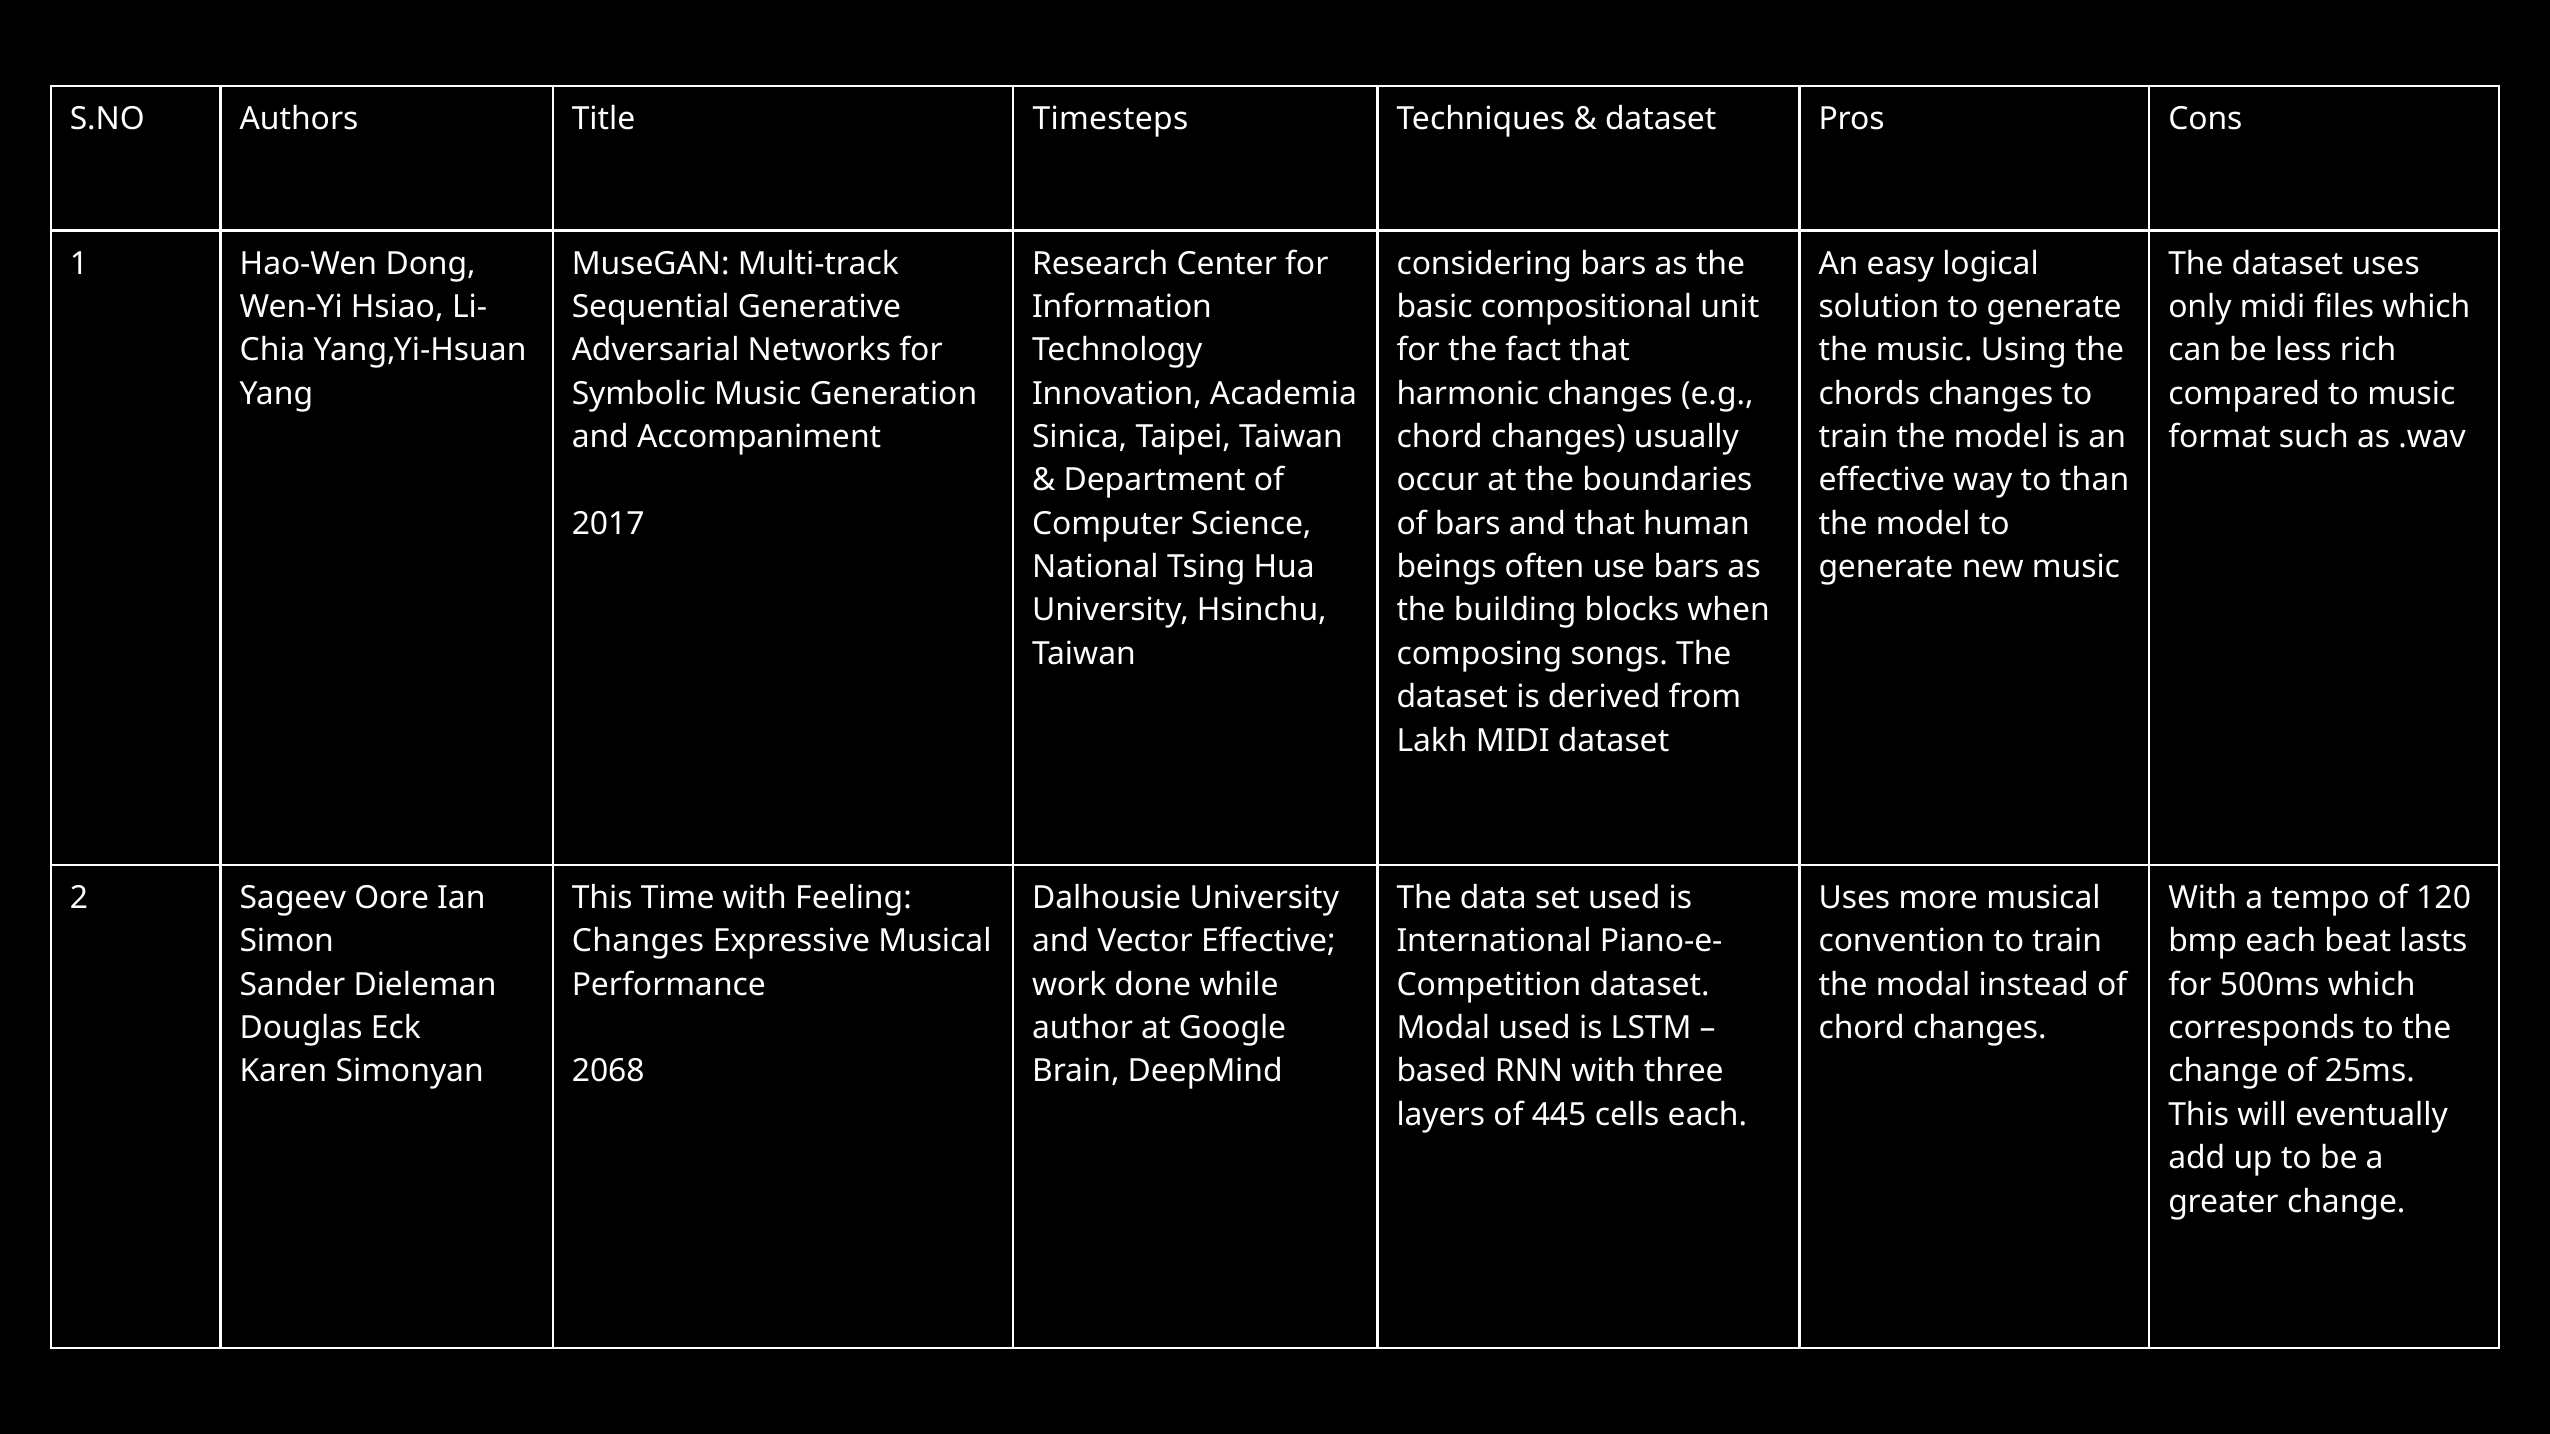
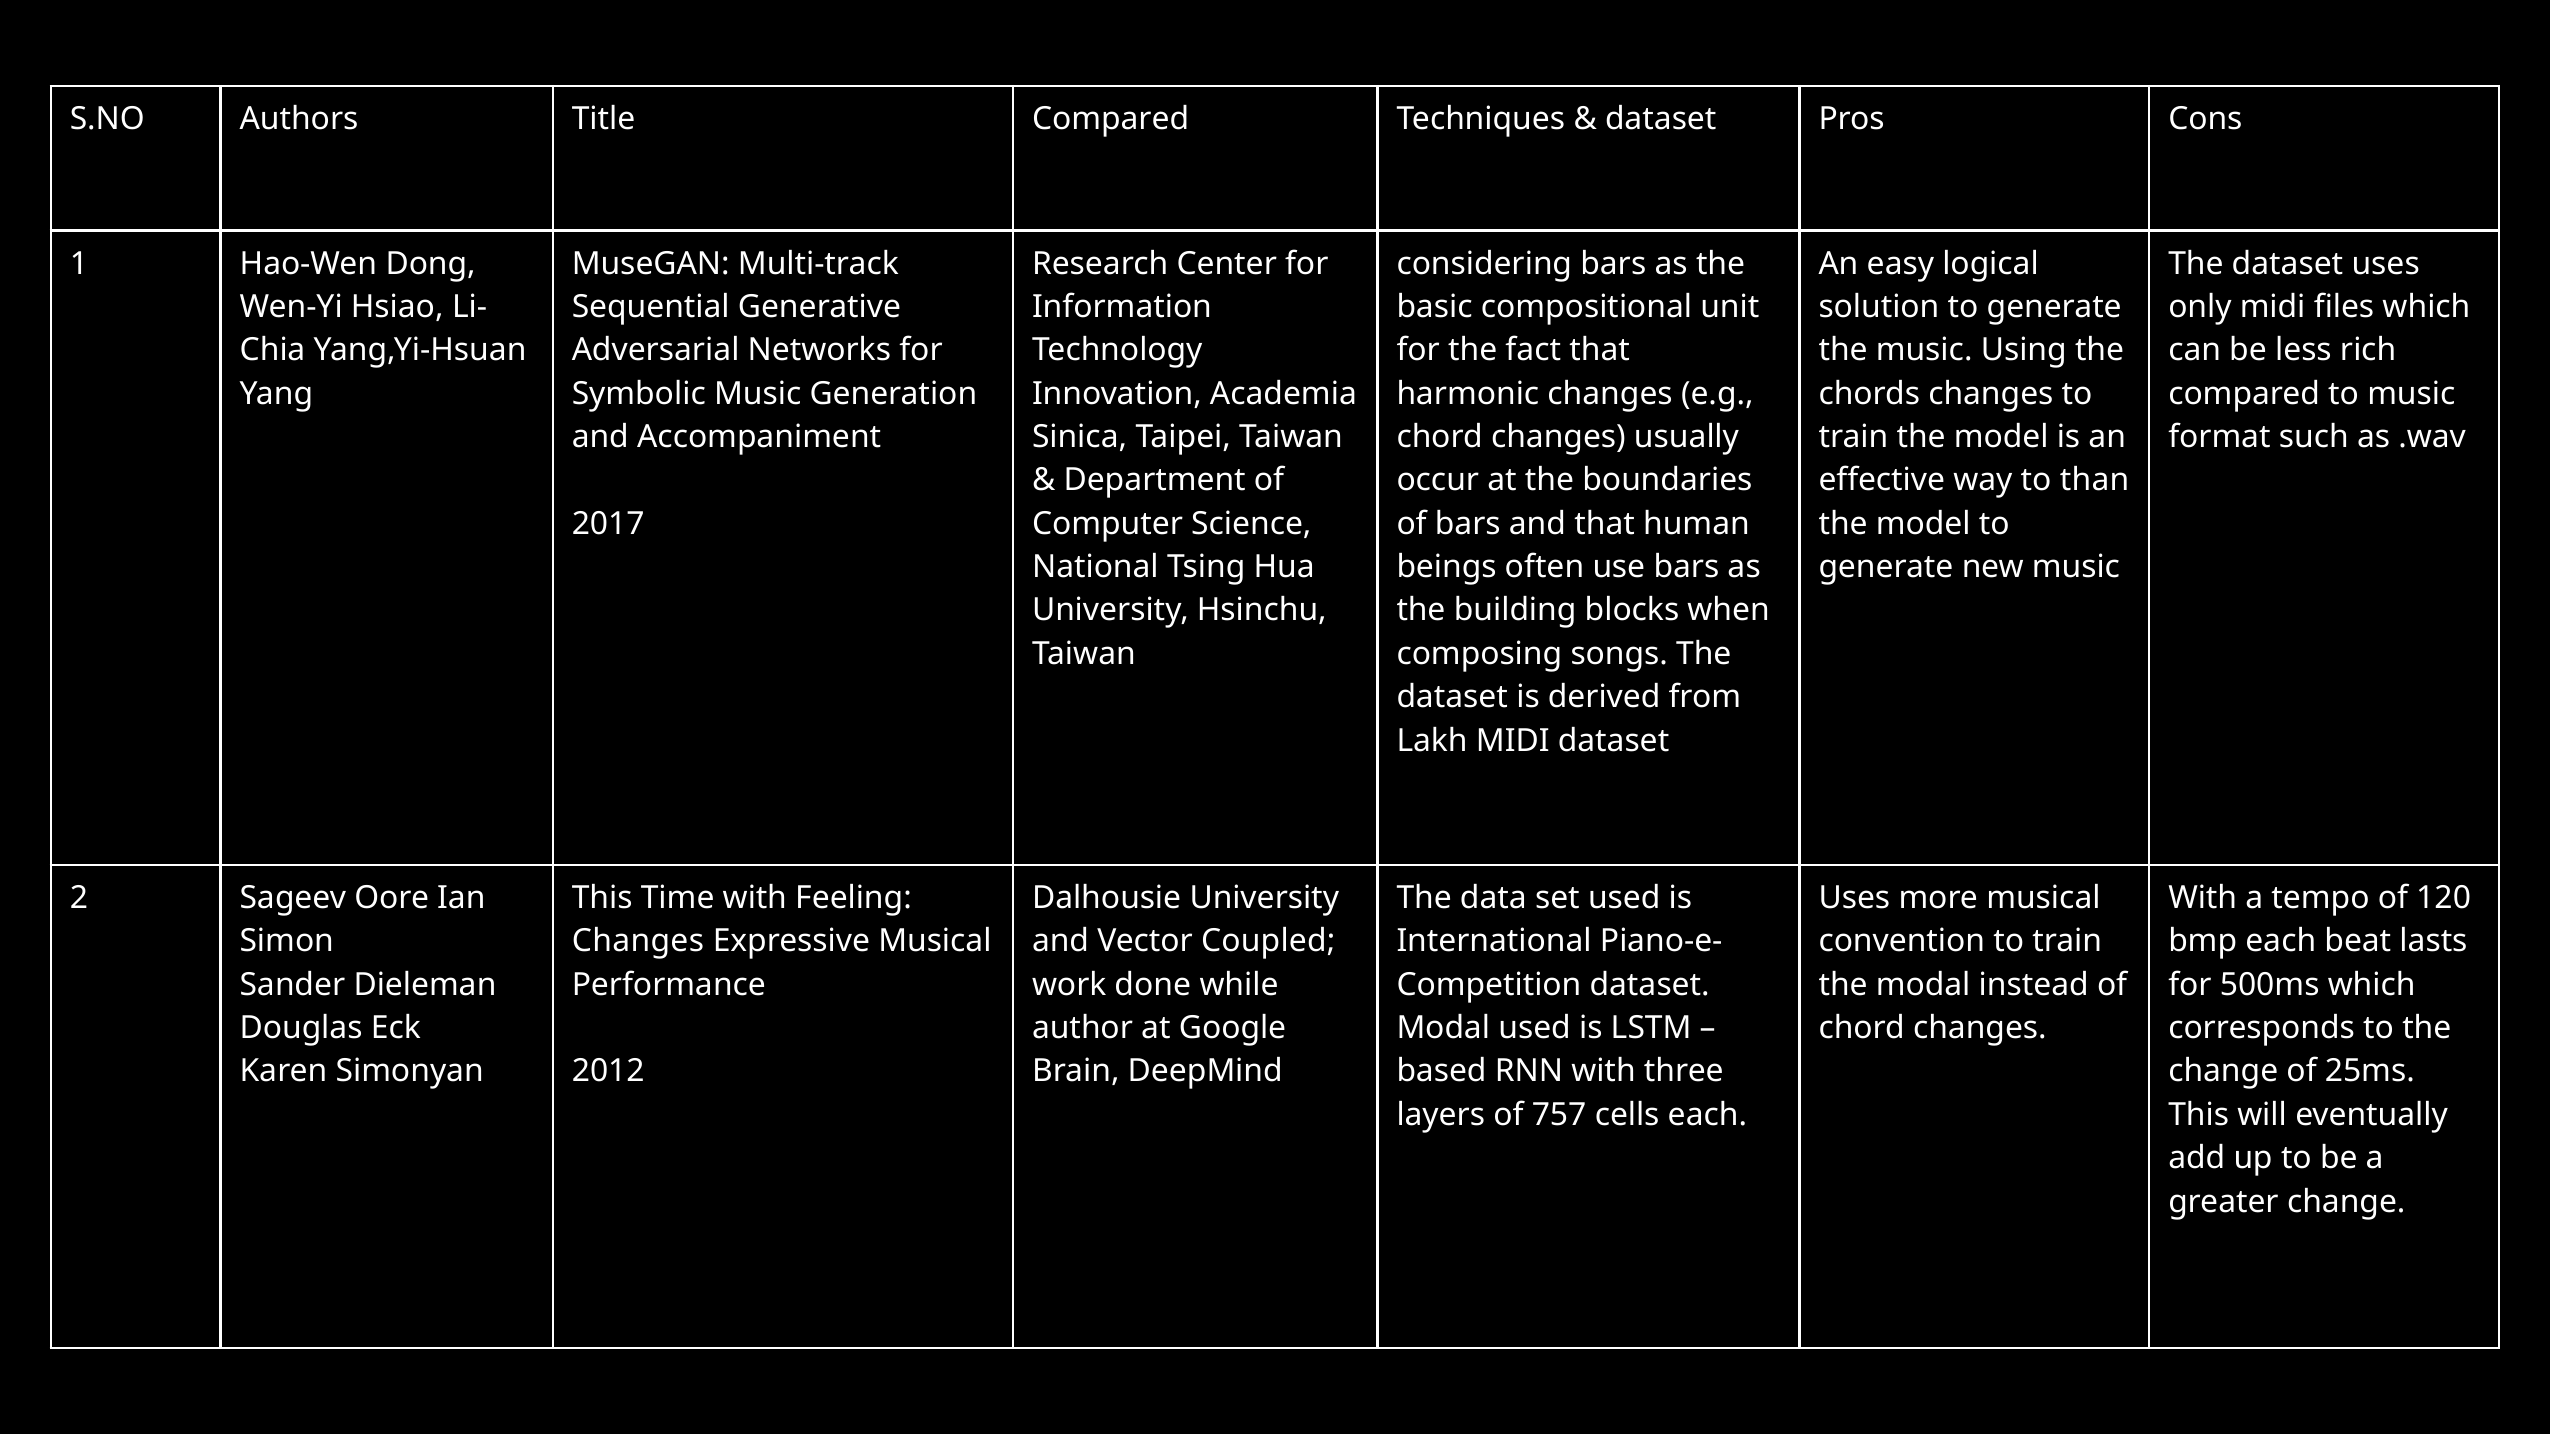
Title Timesteps: Timesteps -> Compared (1111, 119)
Vector Effective: Effective -> Coupled (1268, 942)
2068: 2068 -> 2012 (608, 1072)
445: 445 -> 757 (1559, 1115)
